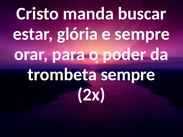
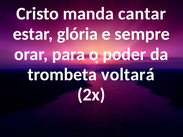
buscar: buscar -> cantar (142, 14)
trombeta sempre: sempre -> voltará (128, 75)
